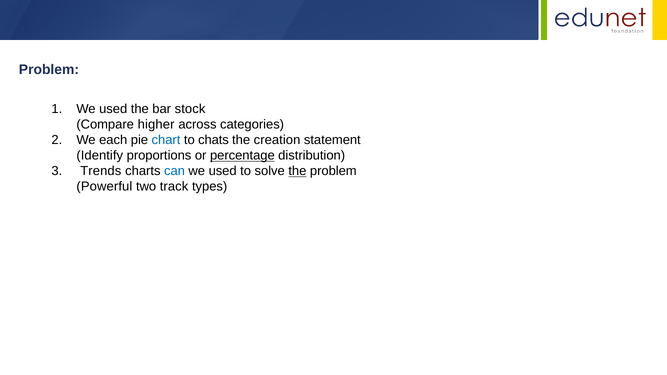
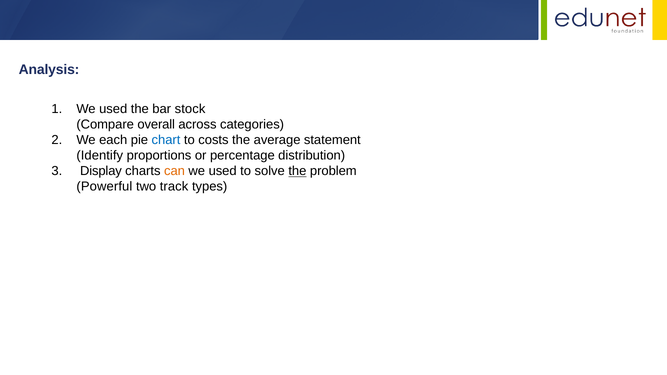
Problem: Problem -> Analysis (49, 69)
higher: higher -> overall (156, 125)
chats: chats -> costs (213, 140)
creation: creation -> average (277, 140)
percentage underline: present -> none (242, 156)
Trends: Trends -> Display (101, 171)
can colour: blue -> orange (174, 171)
